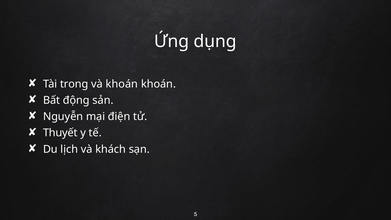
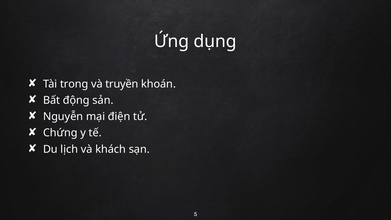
và khoán: khoán -> truyền (122, 84)
Thuyết: Thuyết -> Chứng (60, 133)
